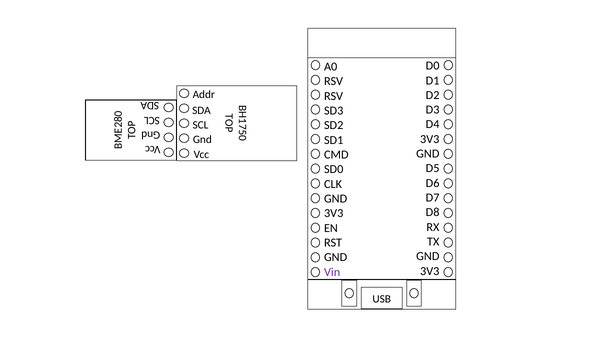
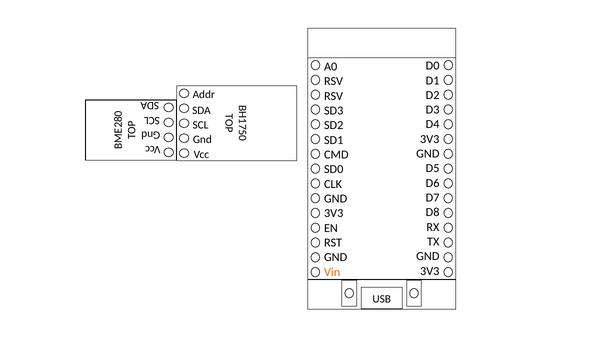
Vin colour: purple -> orange (332, 272)
